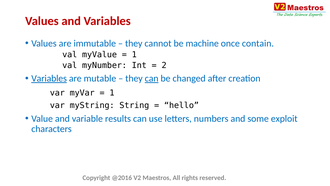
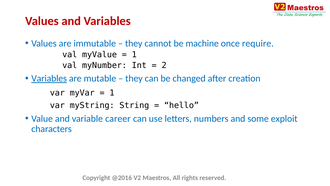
contain: contain -> require (258, 43)
can underline: present -> none (152, 78)
results: results -> career (118, 118)
